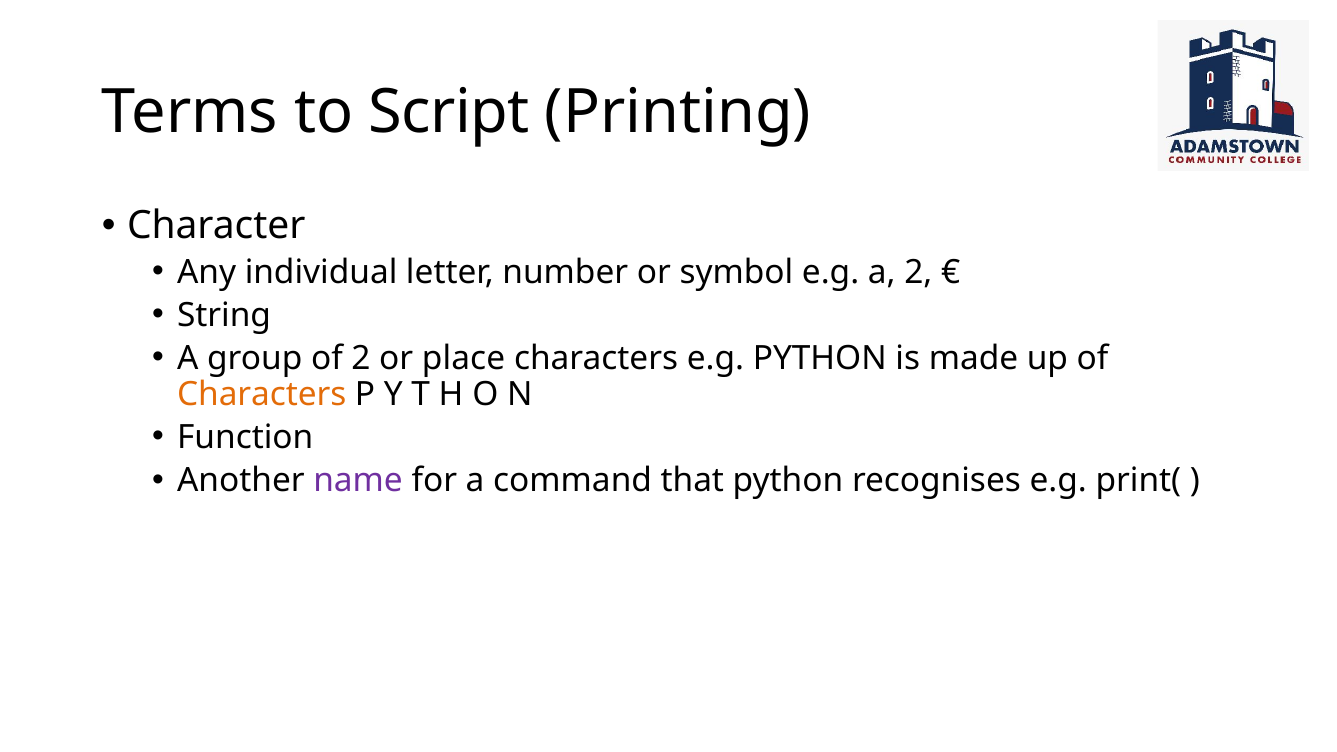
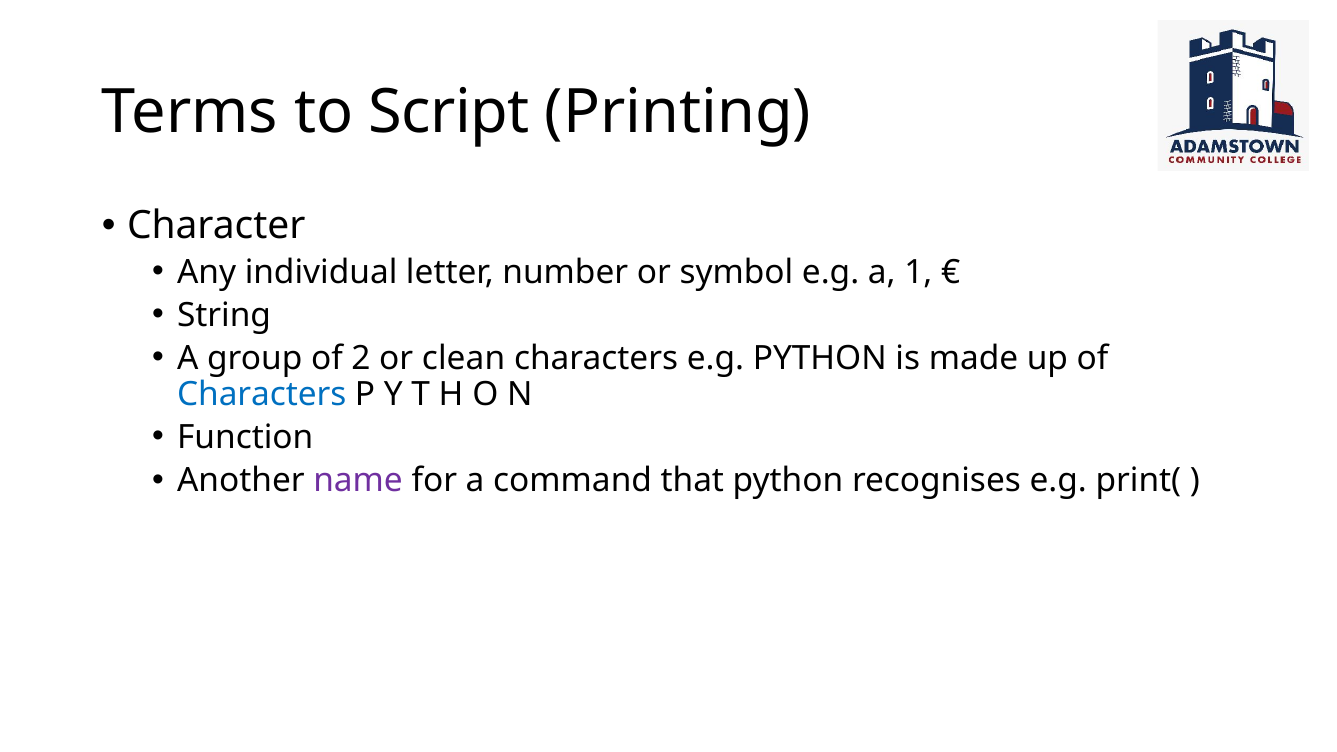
a 2: 2 -> 1 (918, 272)
place: place -> clean (464, 358)
Characters colour: orange -> blue (262, 394)
